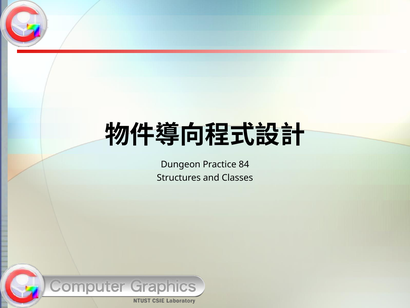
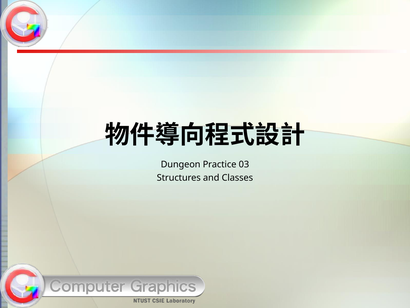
84: 84 -> 03 (244, 164)
